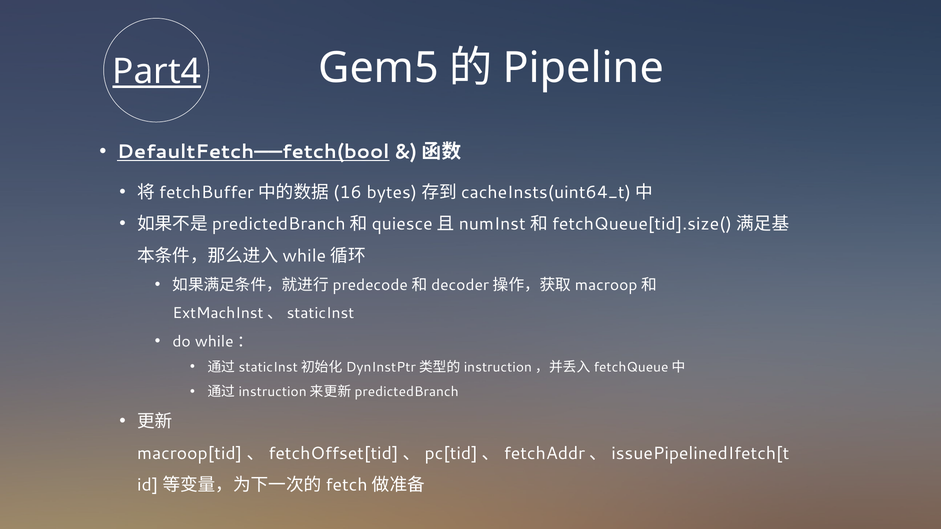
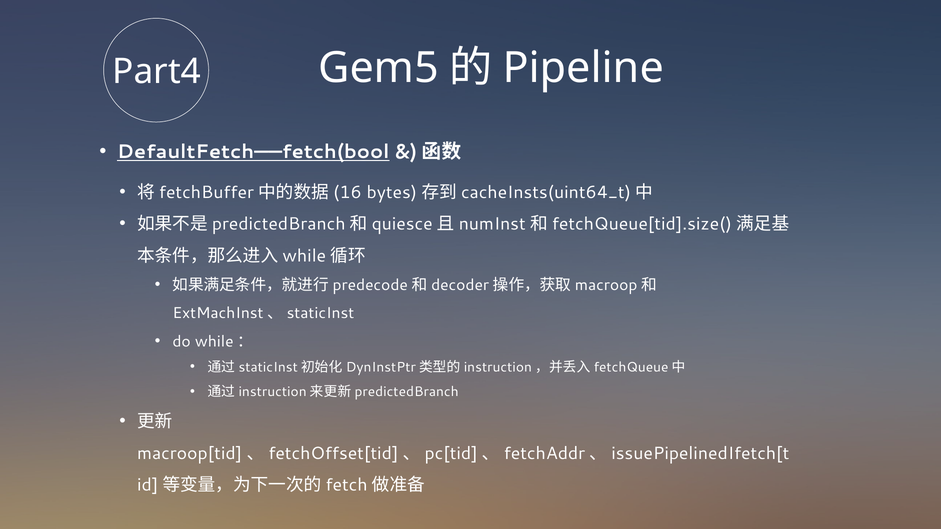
Part4 underline: present -> none (157, 72)
